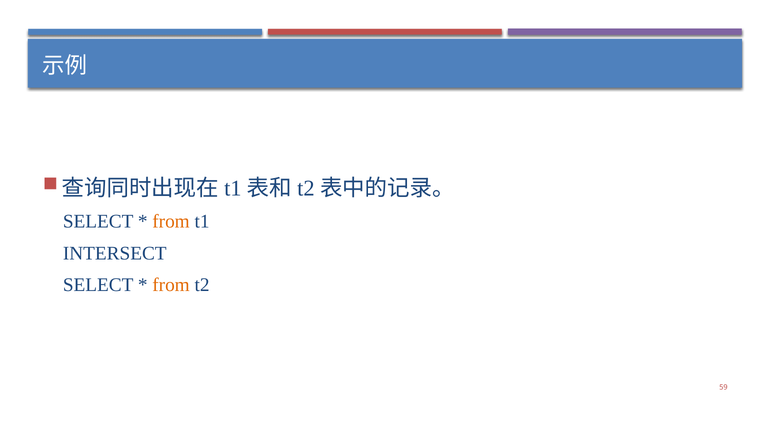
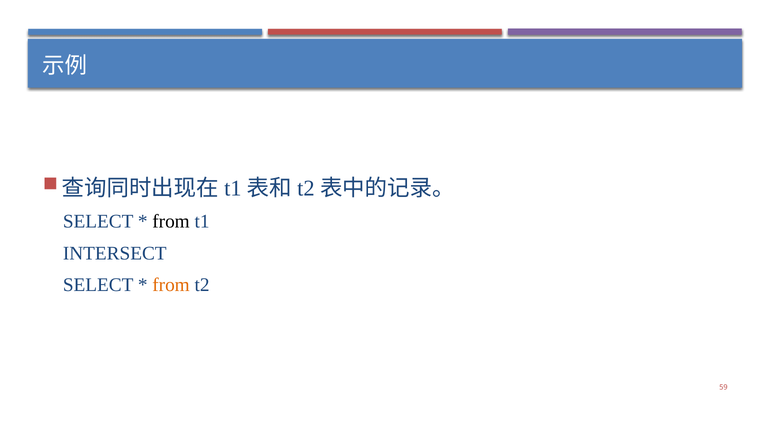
from colour: orange -> black (171, 222)
